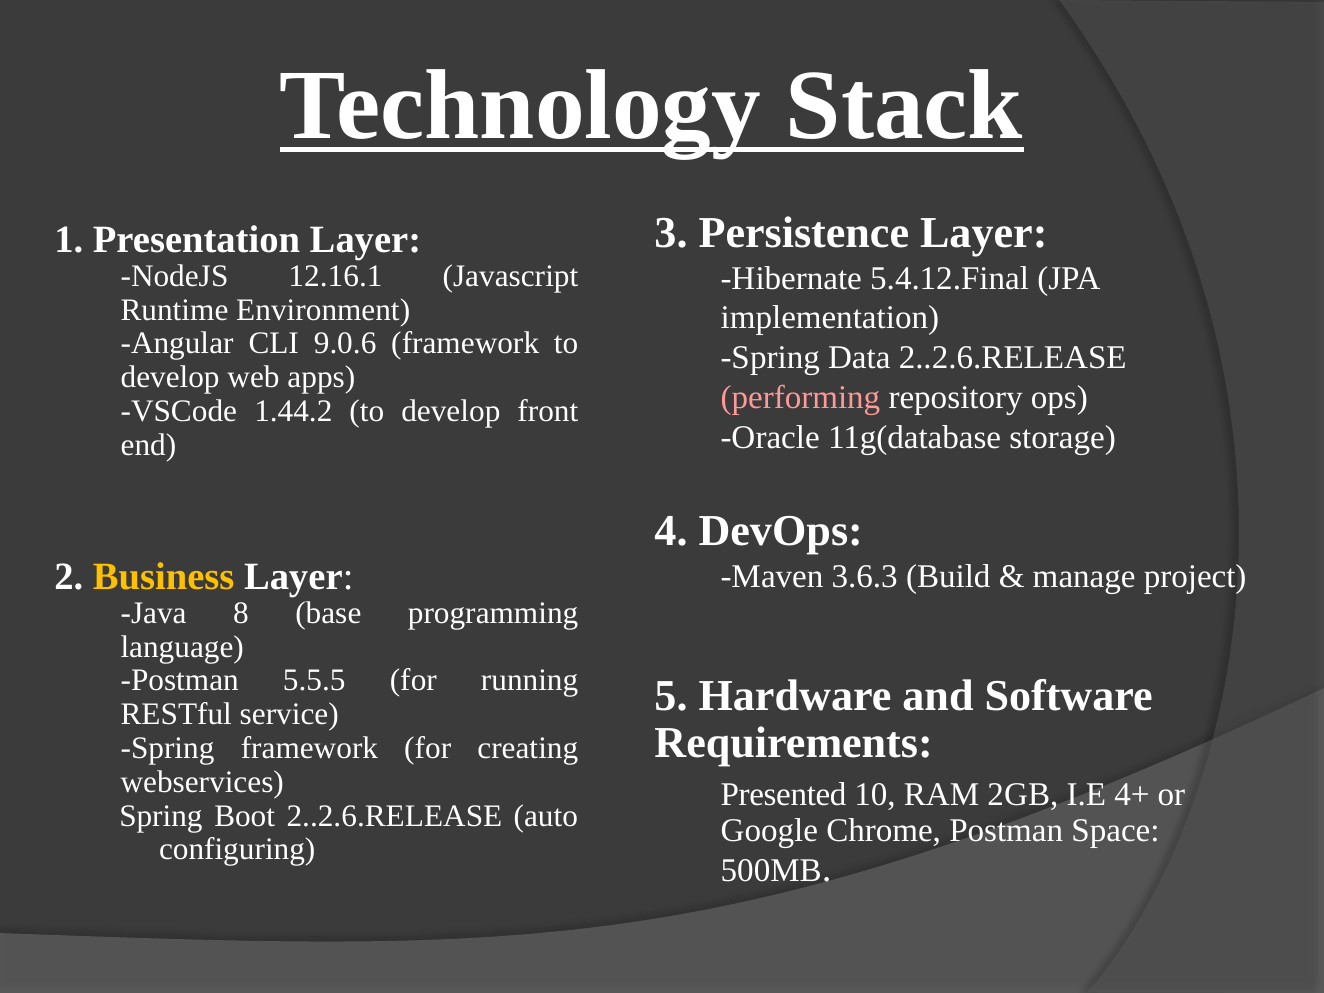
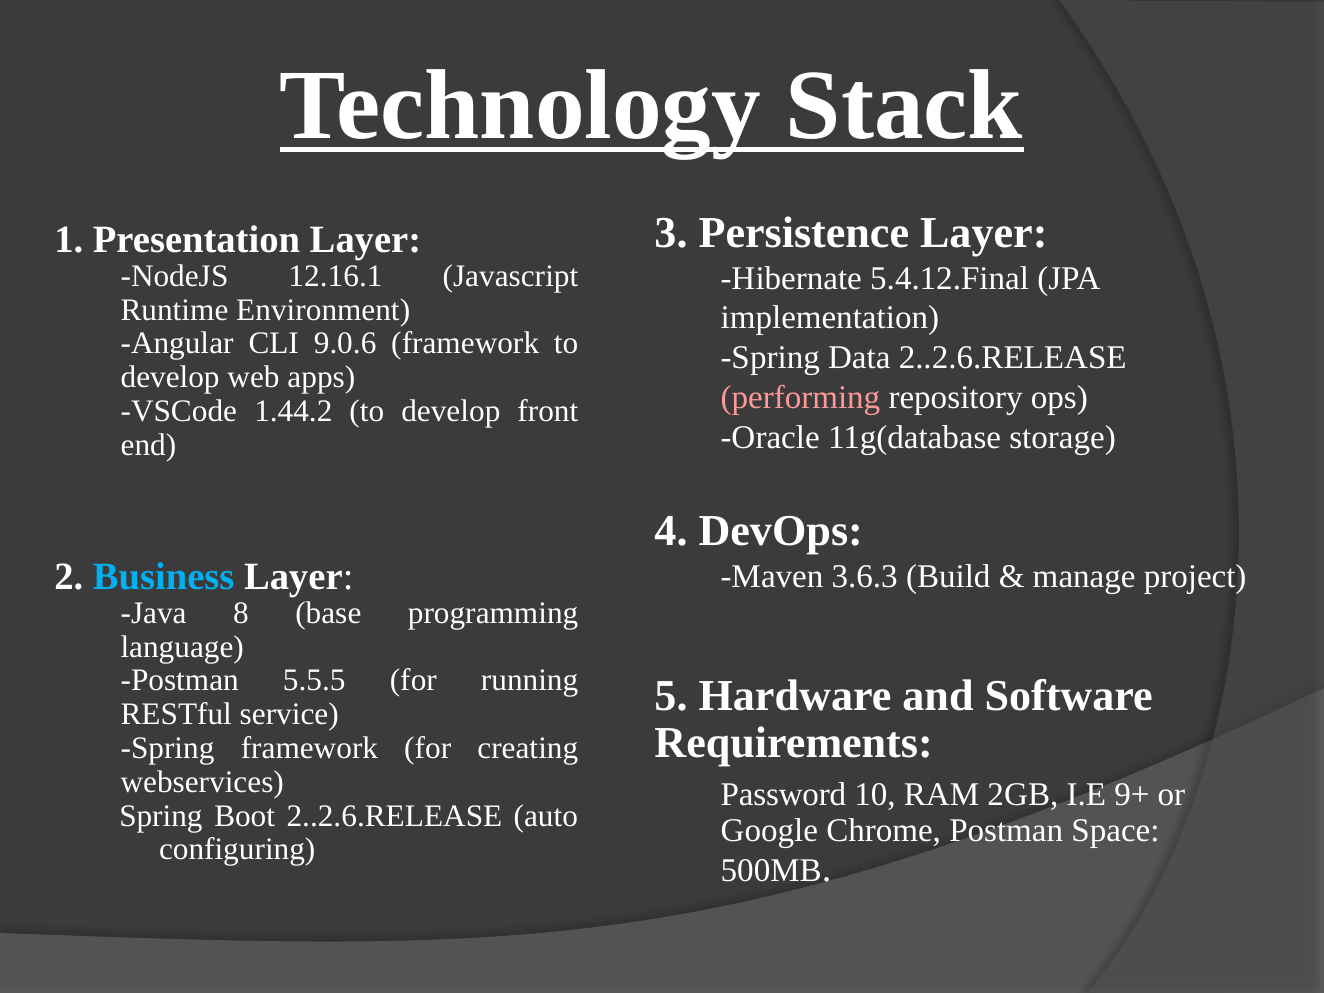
Business colour: yellow -> light blue (164, 576)
Presented: Presented -> Password (783, 794)
4+: 4+ -> 9+ (1132, 794)
